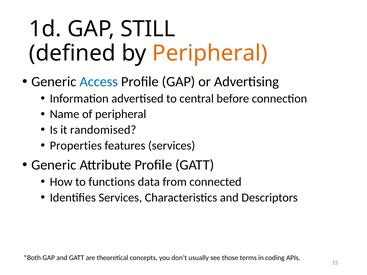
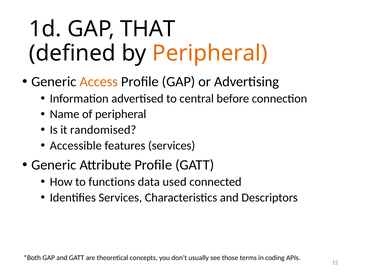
STILL: STILL -> THAT (148, 29)
Access colour: blue -> orange (99, 82)
Properties: Properties -> Accessible (76, 146)
from: from -> used (175, 182)
